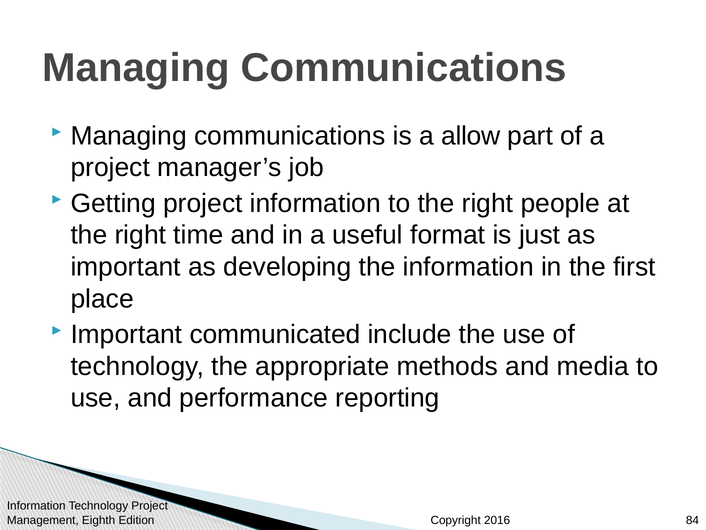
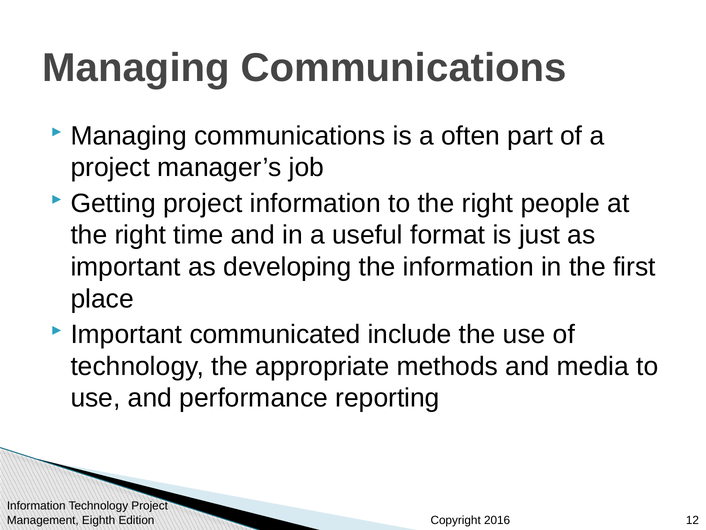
allow: allow -> often (471, 136)
84: 84 -> 12 (693, 520)
